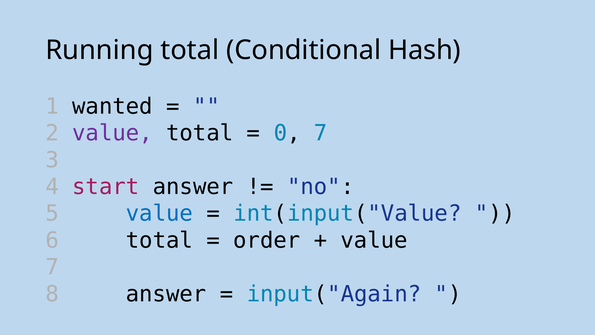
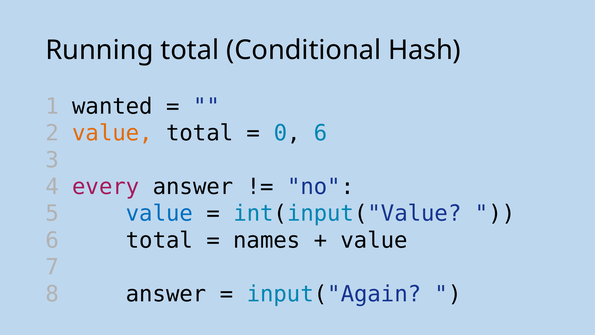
value colour: purple -> orange (112, 133)
0 7: 7 -> 6 (321, 133)
start: start -> every (106, 187)
order: order -> names (267, 240)
